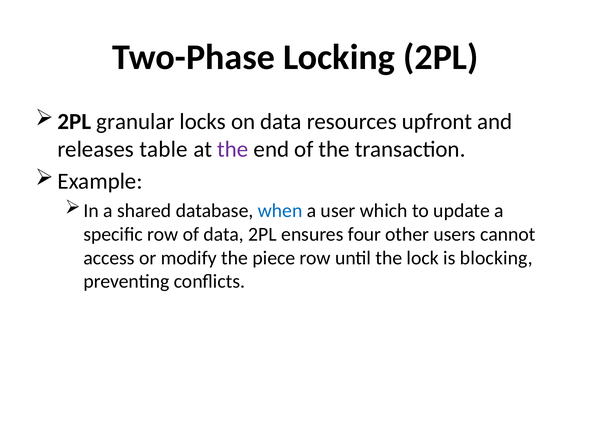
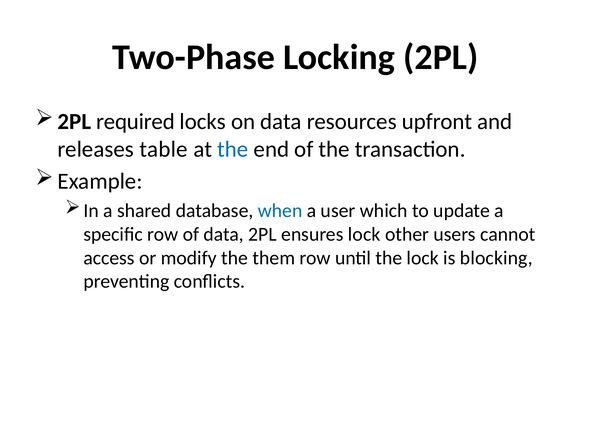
granular: granular -> required (135, 122)
the colour: purple -> blue (233, 149)
ensures four: four -> lock (364, 234)
piece: piece -> them (274, 258)
